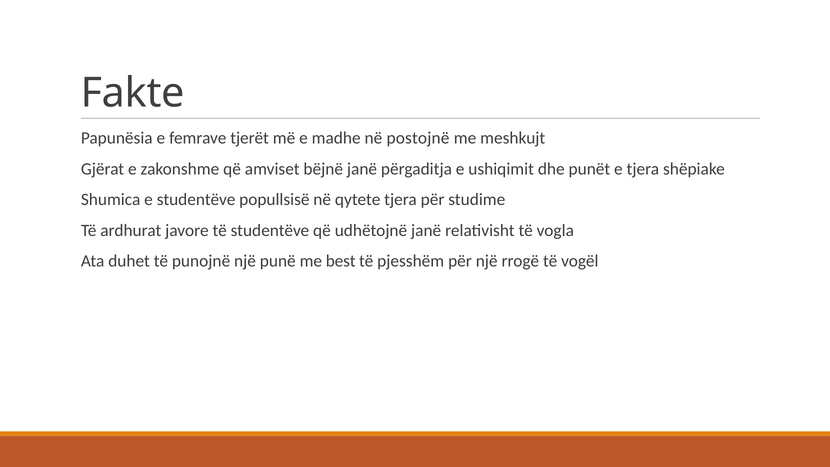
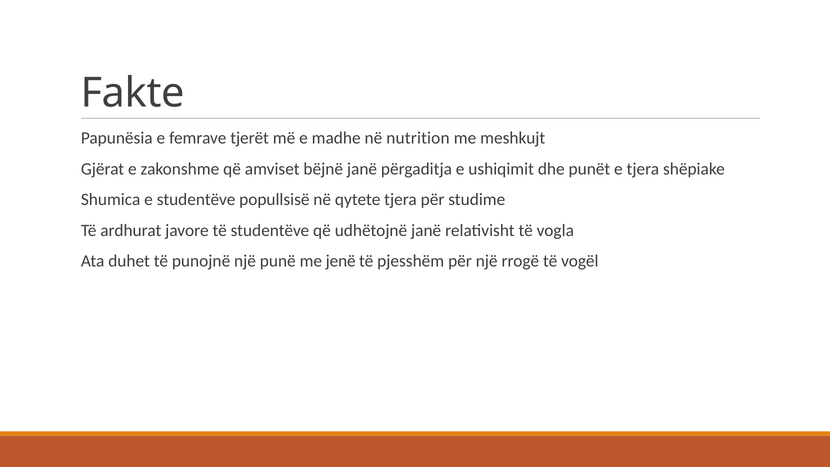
postojnë: postojnë -> nutrition (418, 138)
best: best -> jenë (341, 261)
